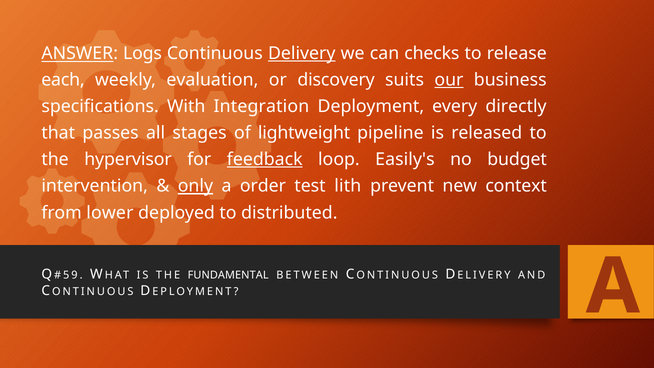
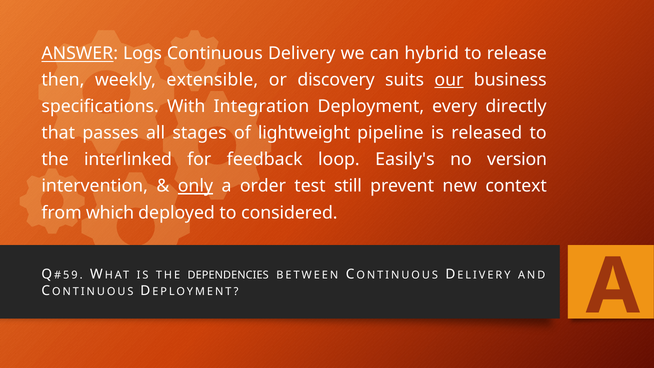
Delivery underline: present -> none (302, 53)
checks: checks -> hybrid (432, 53)
each: each -> then (63, 80)
evaluation: evaluation -> extensible (212, 80)
hypervisor: hypervisor -> interlinked (128, 159)
feedback underline: present -> none (265, 159)
budget: budget -> version (517, 159)
lith: lith -> still (348, 186)
lower: lower -> which (110, 213)
distributed: distributed -> considered (289, 213)
FUNDAMENTAL: FUNDAMENTAL -> DEPENDENCIES (228, 275)
